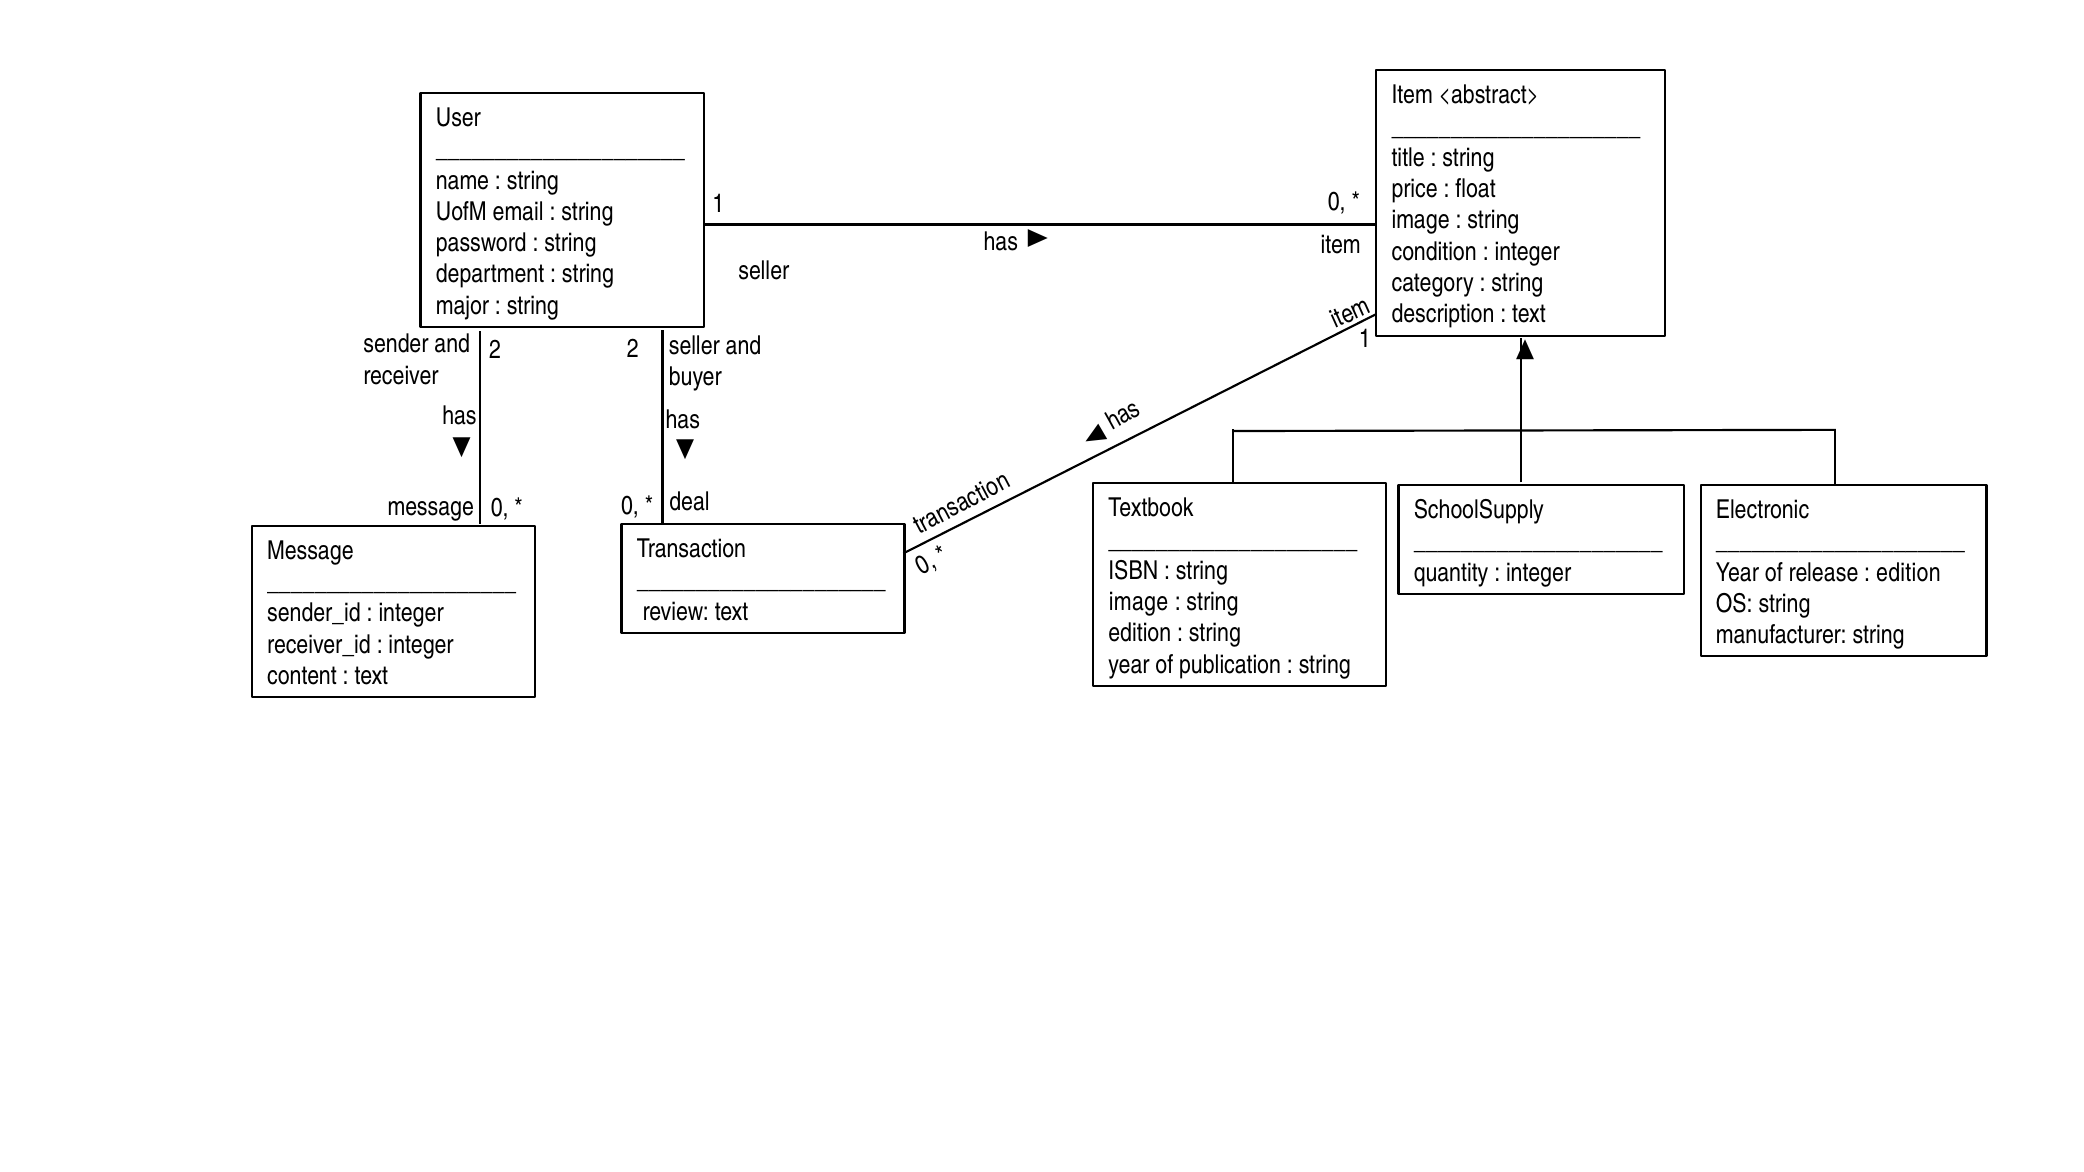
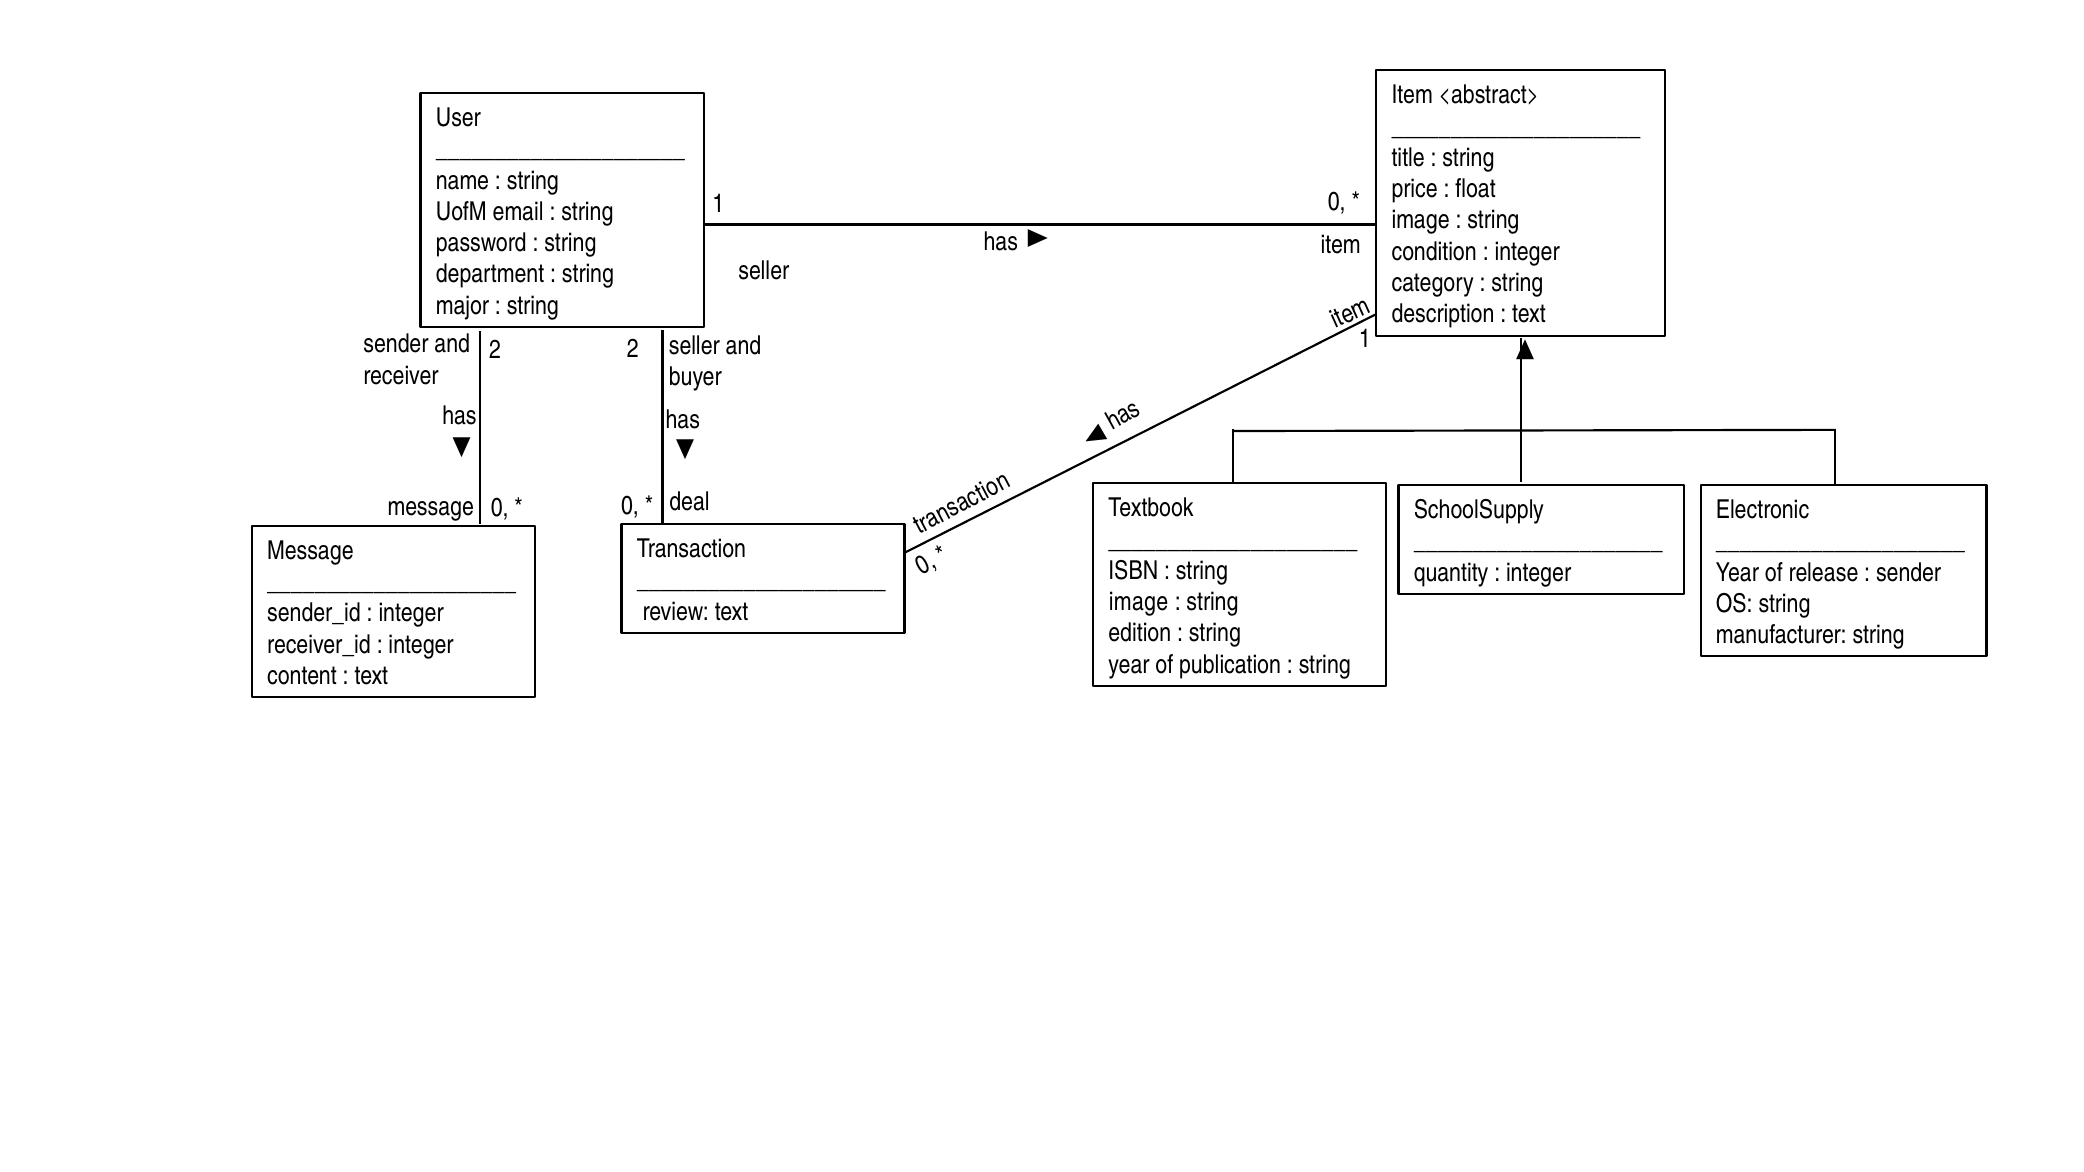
edition: edition -> sender (1909, 573)
